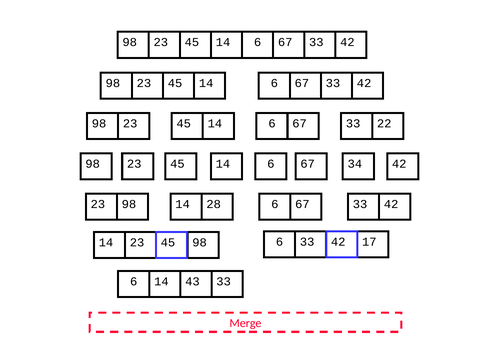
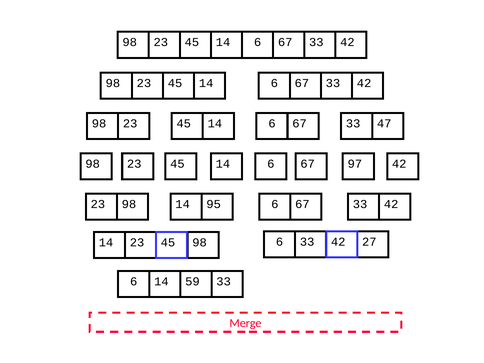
22: 22 -> 47 (384, 123)
34: 34 -> 97 (355, 164)
28: 28 -> 95 (214, 204)
17: 17 -> 27 (369, 242)
43: 43 -> 59 (192, 281)
